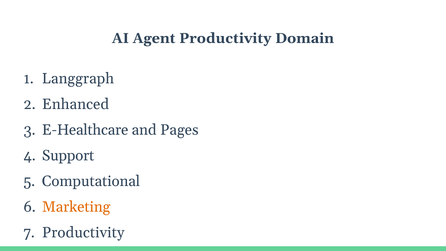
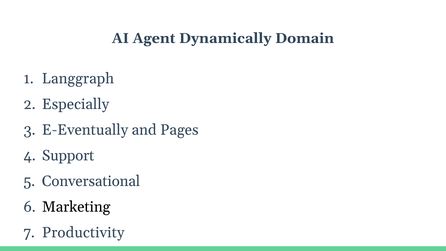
Agent Productivity: Productivity -> Dynamically (225, 38)
Enhanced: Enhanced -> Especially (76, 104)
E-Healthcare: E-Healthcare -> E-Eventually (85, 130)
Computational: Computational -> Conversational (91, 181)
Marketing colour: orange -> black (76, 207)
